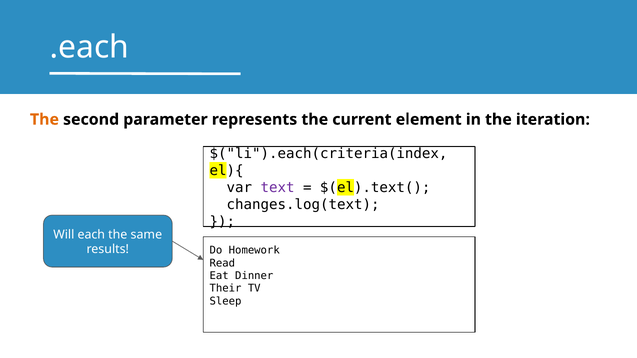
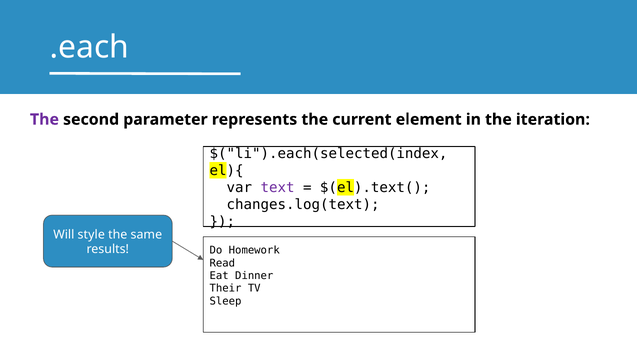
The colour: orange -> purple (44, 120)
$("li").each(criteria(index: $("li").each(criteria(index -> $("li").each(selected(index (329, 154)
each: each -> style (91, 235)
